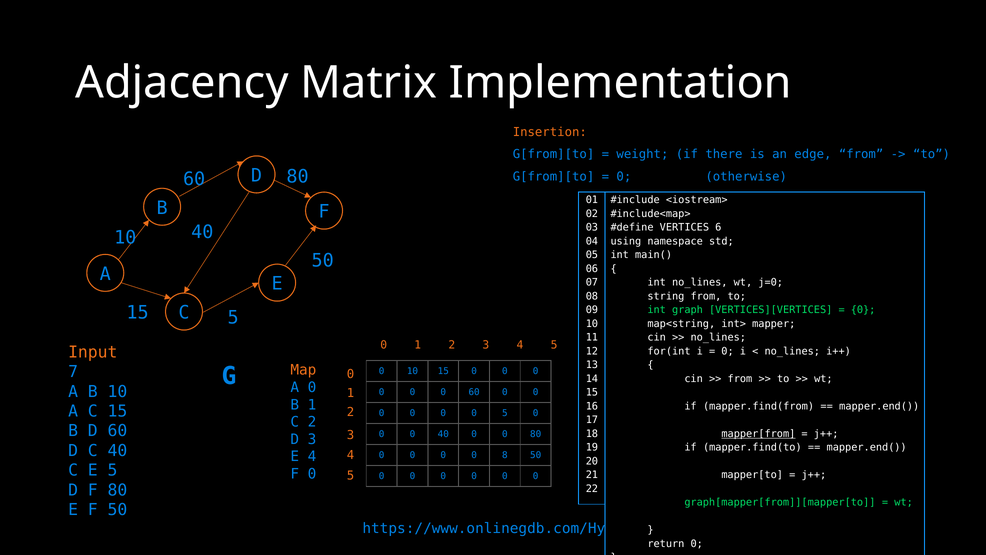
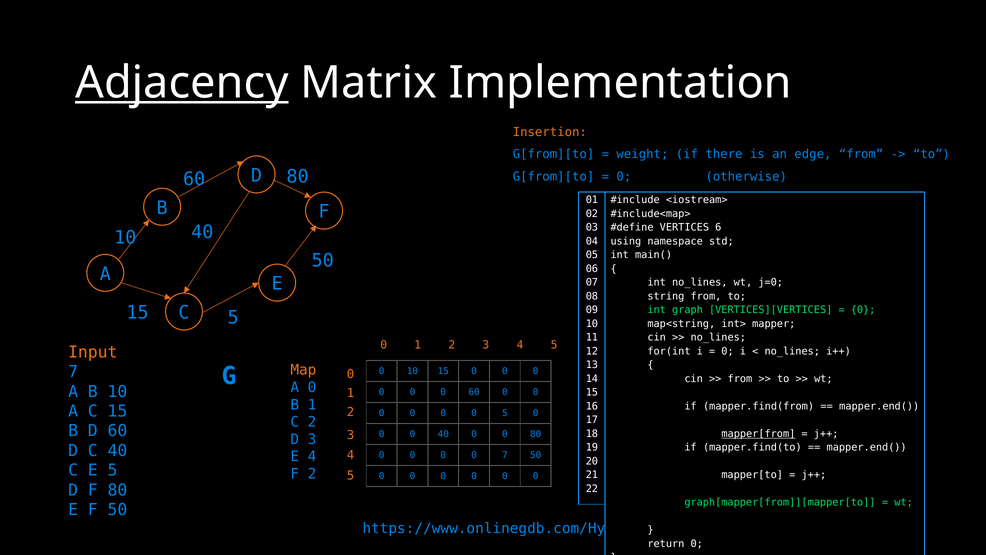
Adjacency underline: none -> present (182, 83)
0 8: 8 -> 7 (505, 455)
F 0: 0 -> 2 (312, 474)
